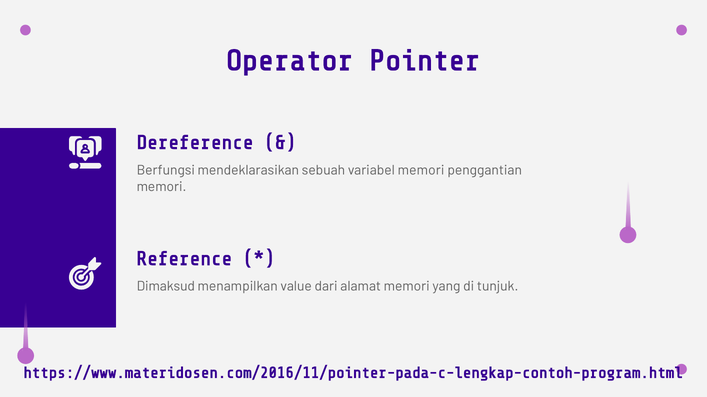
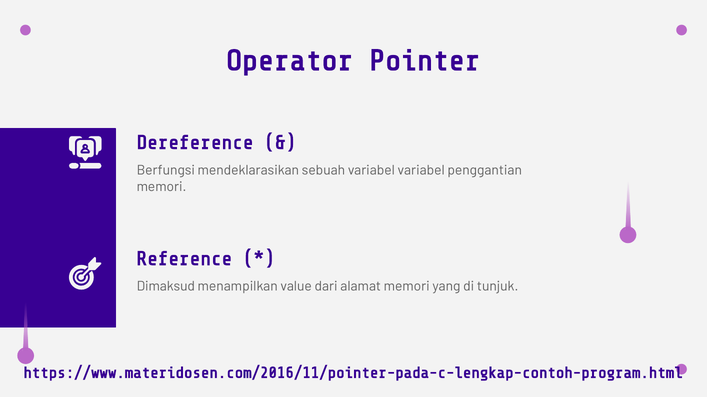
variabel memori: memori -> variabel (421, 170)
